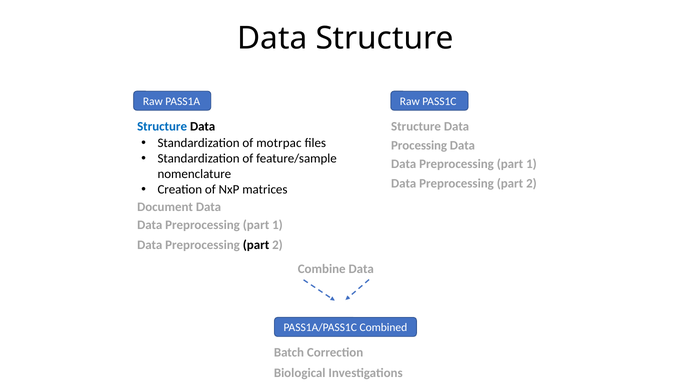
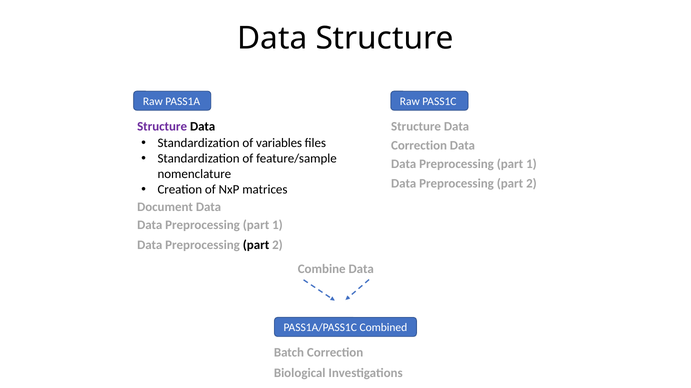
Structure colour: blue -> purple (162, 127)
motrpac: motrpac -> variables (279, 143)
Processing: Processing -> Correction (419, 146)
